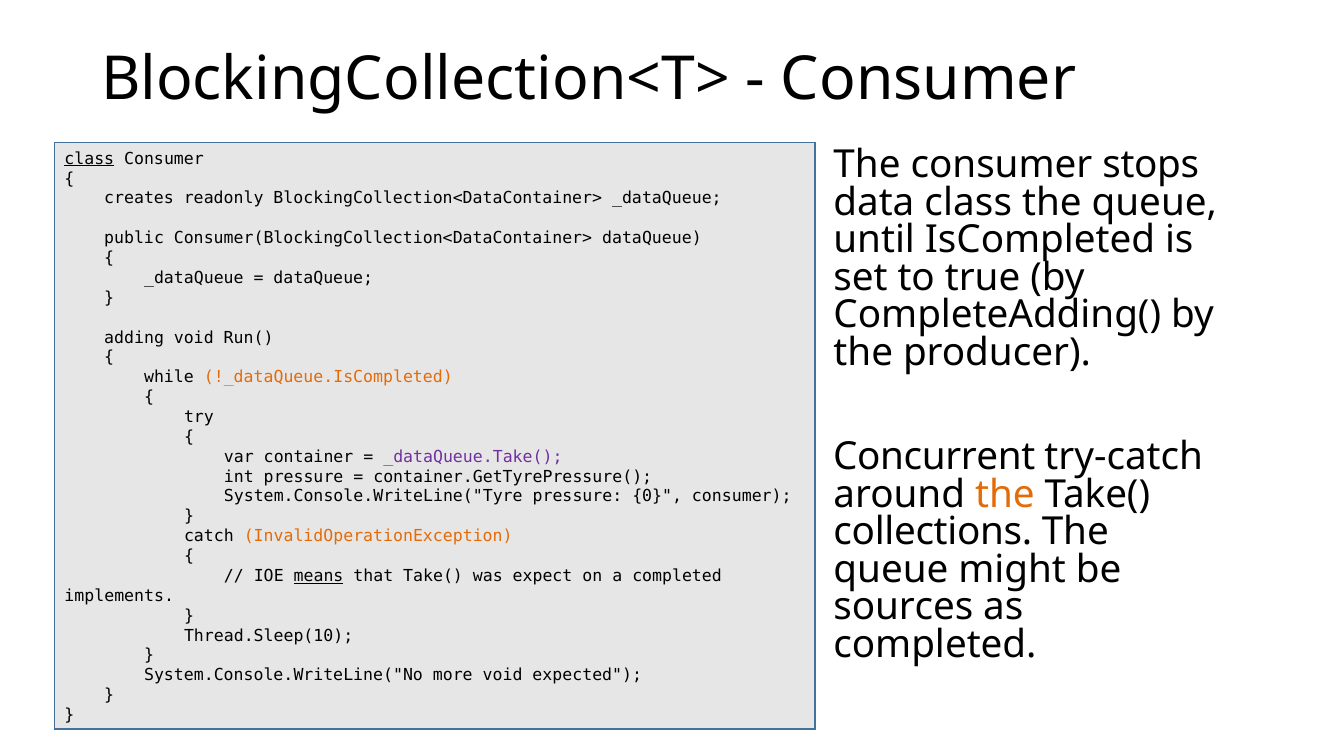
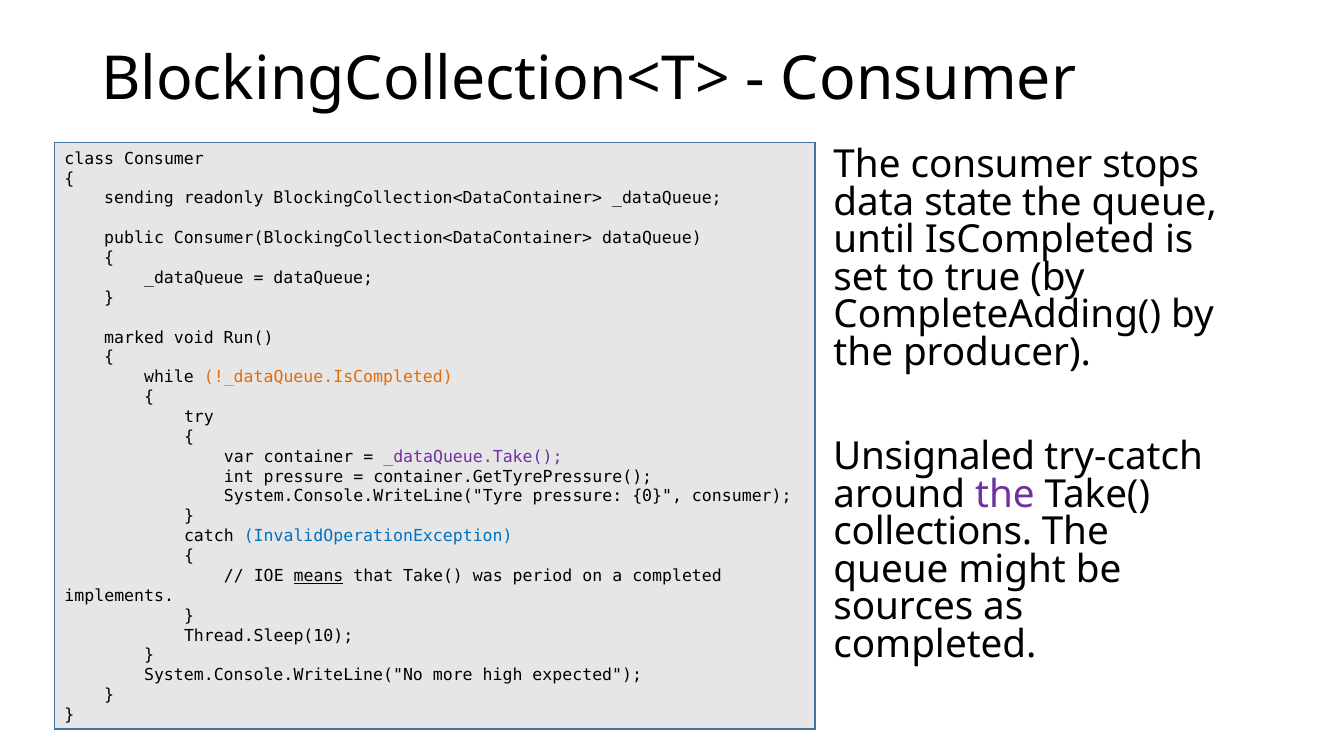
class underline: present -> none (89, 159)
creates: creates -> sending (139, 199)
data class: class -> state (969, 202)
adding: adding -> marked (134, 338)
Concurrent: Concurrent -> Unsignaled (934, 457)
the colour: orange -> purple (1005, 495)
InvalidOperationException colour: orange -> blue (378, 536)
expect: expect -> period (543, 576)
more void: void -> high (503, 676)
